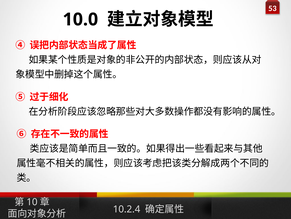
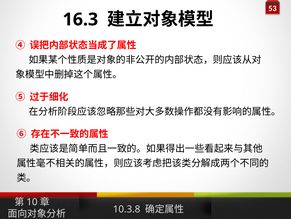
10.0: 10.0 -> 16.3 (80, 19)
10.2.4: 10.2.4 -> 10.3.8 (127, 208)
